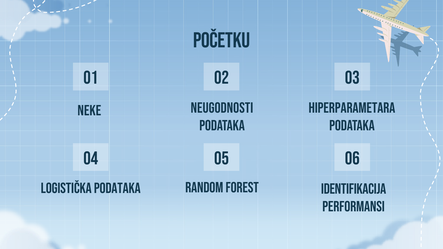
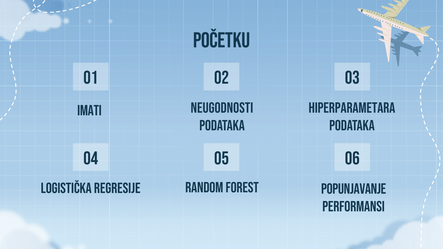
NEKE: NEKE -> IMATI (89, 111)
LOGISTIČKA PODATAKA: PODATAKA -> REGRESIJE (117, 189)
IDENTIFIKACIJA: IDENTIFIKACIJA -> POPUNJAVANJE (354, 189)
